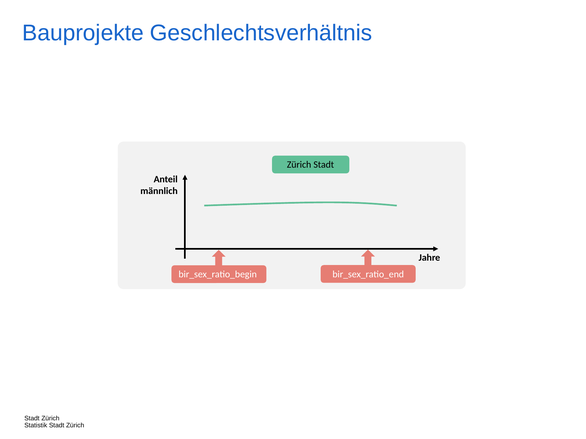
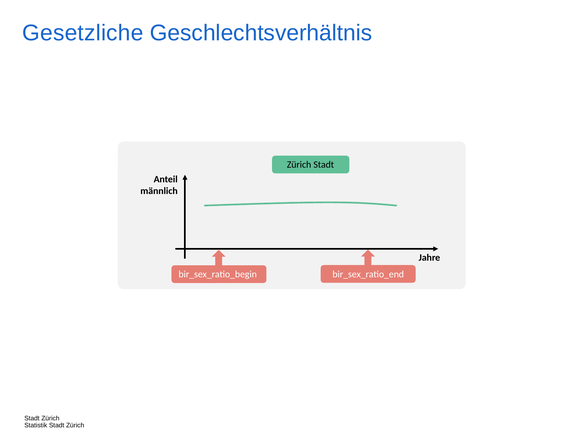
Bauprojekte: Bauprojekte -> Gesetzliche (83, 33)
